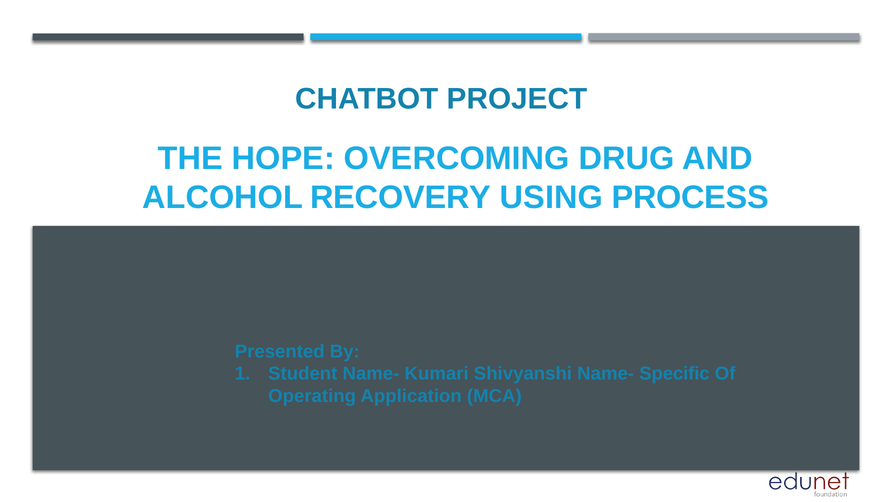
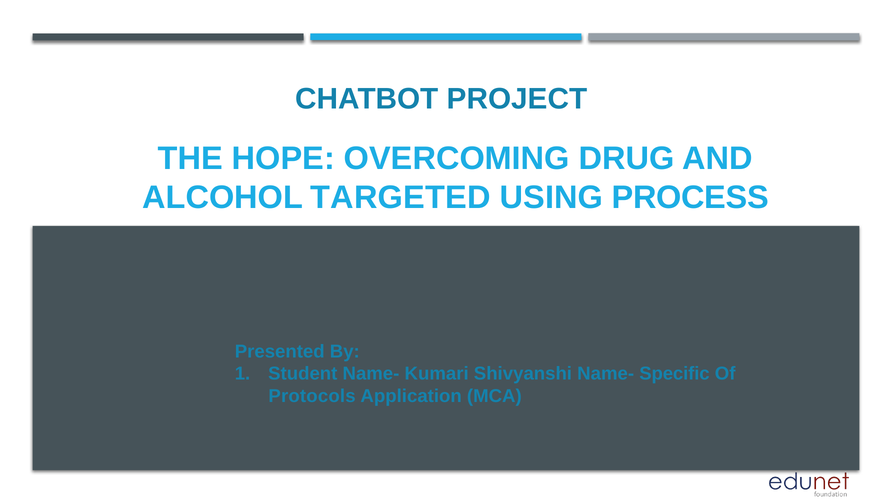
RECOVERY: RECOVERY -> TARGETED (400, 197)
Operating: Operating -> Protocols (312, 396)
